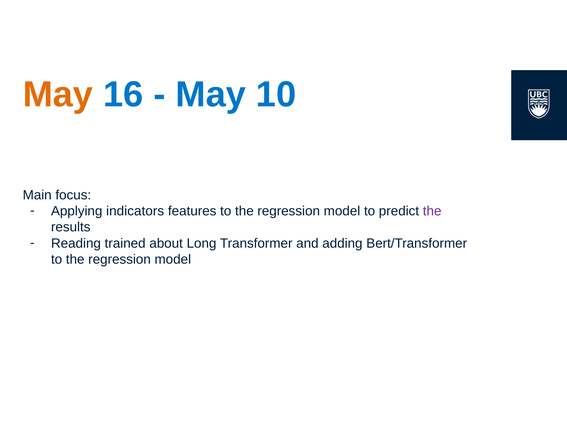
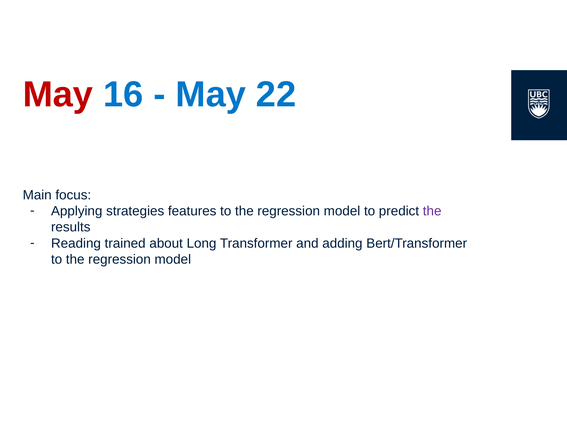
May colour: orange -> red (58, 94)
10: 10 -> 22 (276, 94)
indicators: indicators -> strategies (135, 211)
